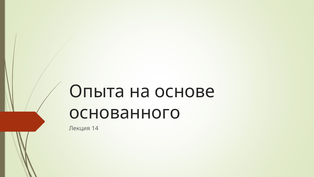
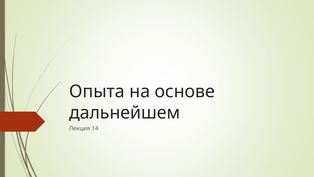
основанного: основанного -> дальнейшем (125, 112)
